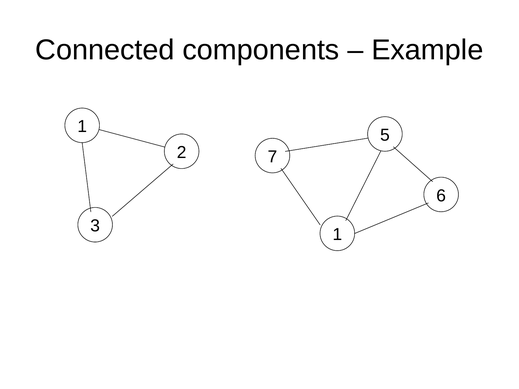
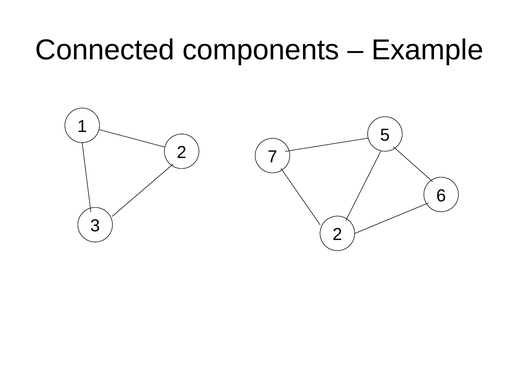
3 1: 1 -> 2 (337, 235)
